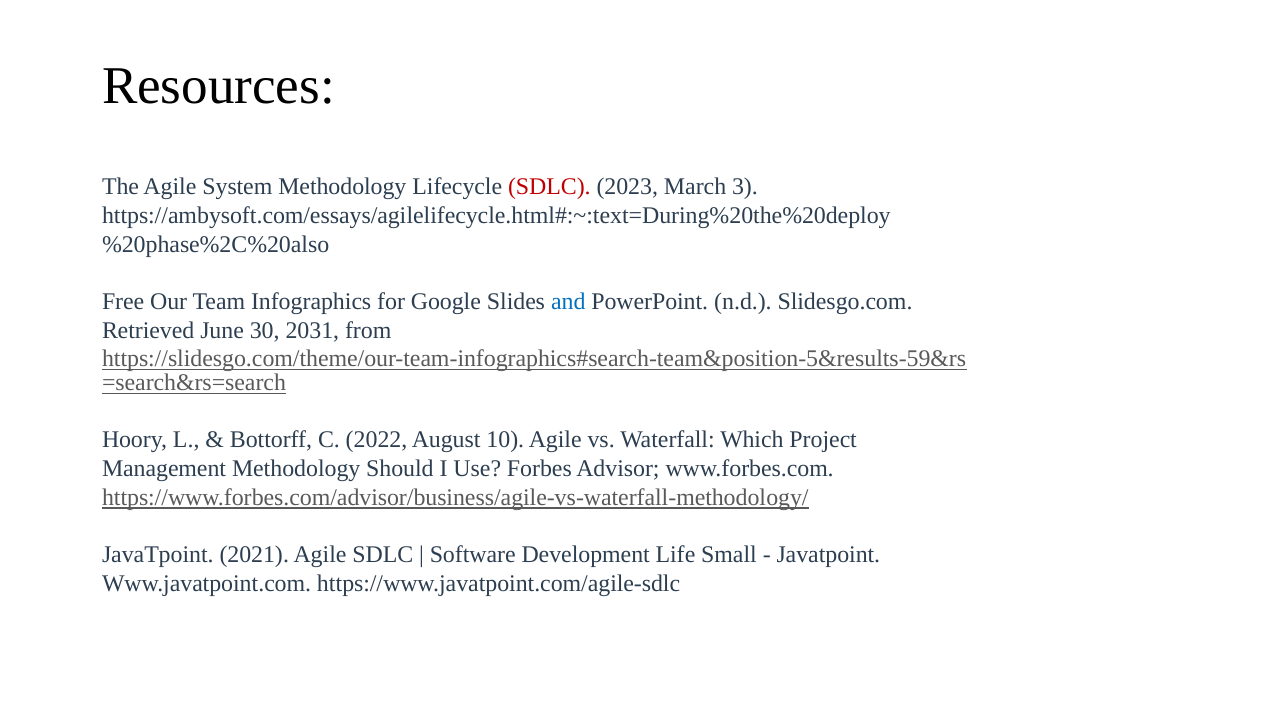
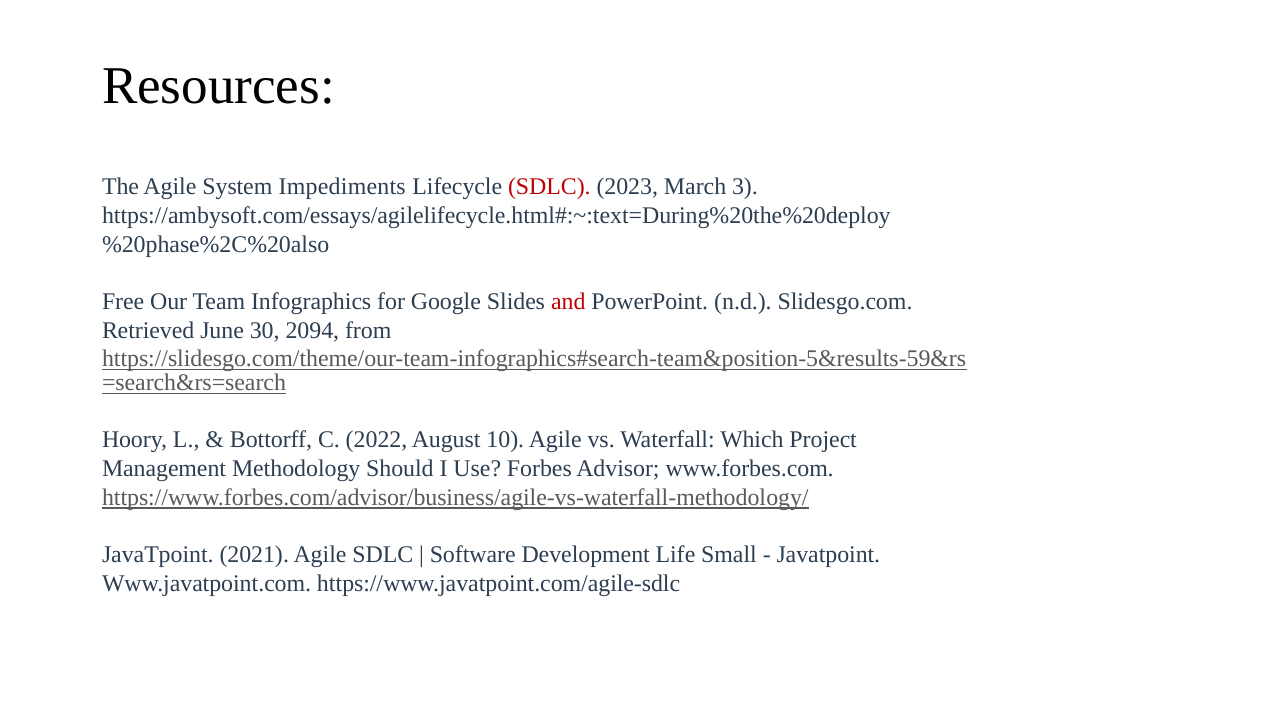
System Methodology: Methodology -> Impediments (342, 187)
and colour: blue -> red (568, 302)
2031: 2031 -> 2094 (312, 330)
